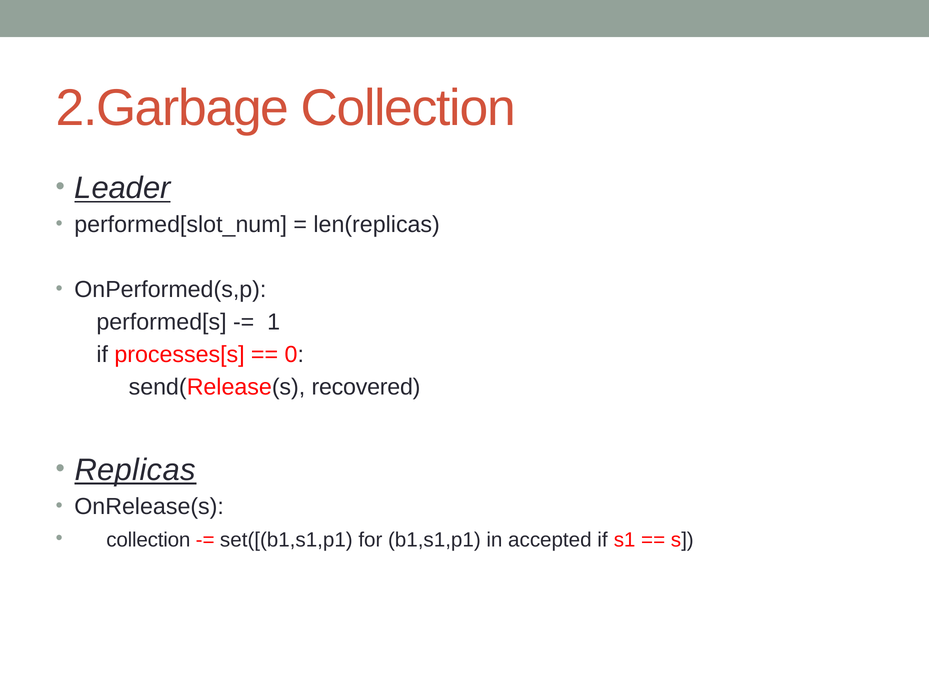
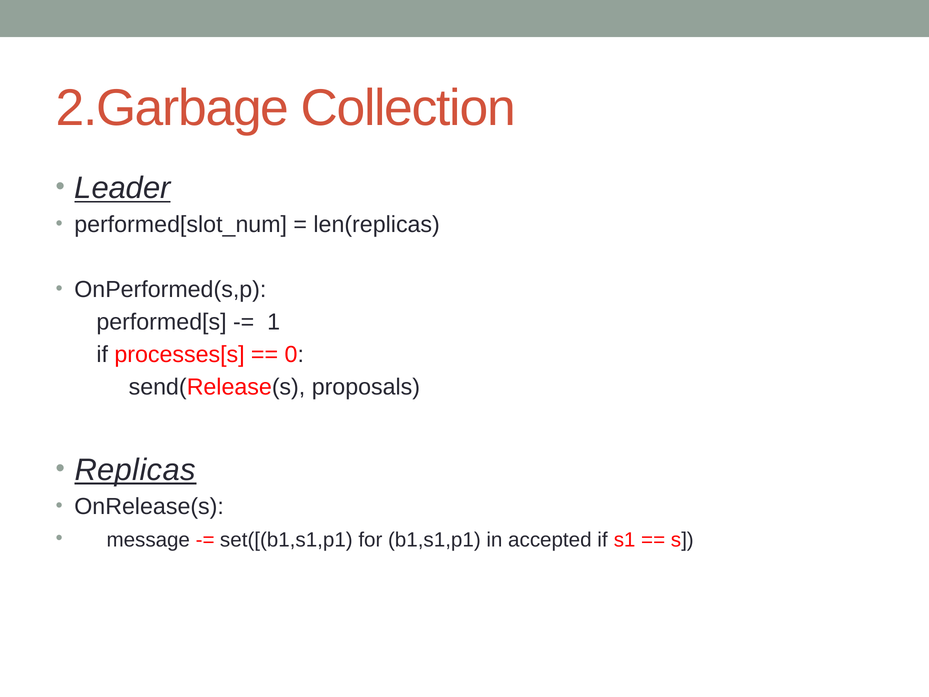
recovered: recovered -> proposals (366, 387)
collection: collection -> message (148, 540)
